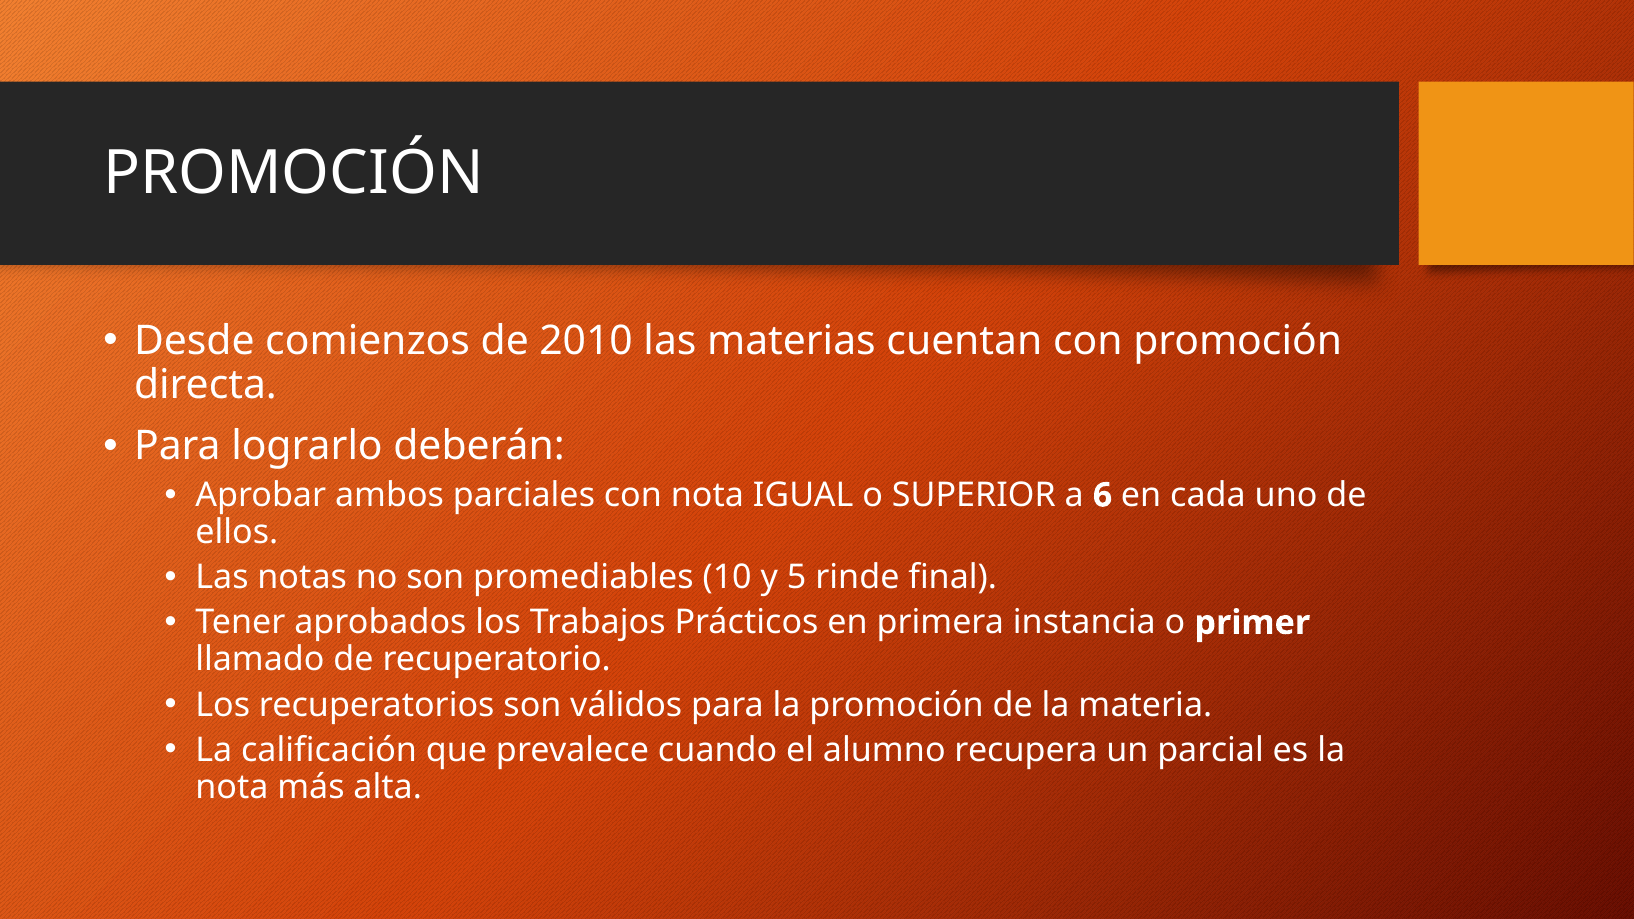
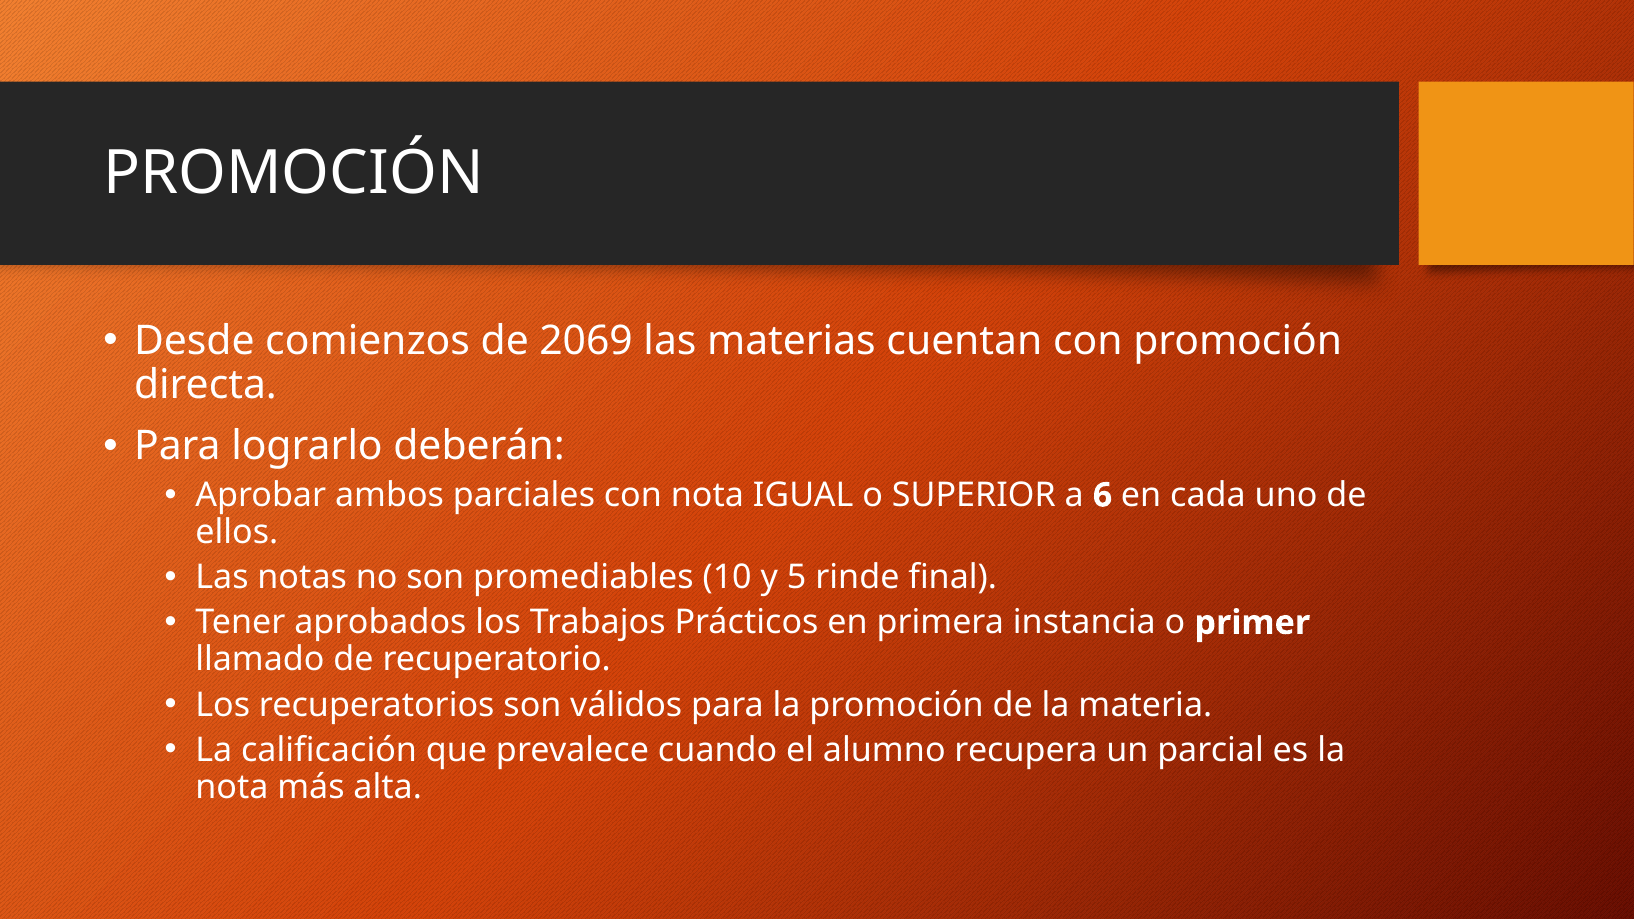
2010: 2010 -> 2069 (586, 341)
